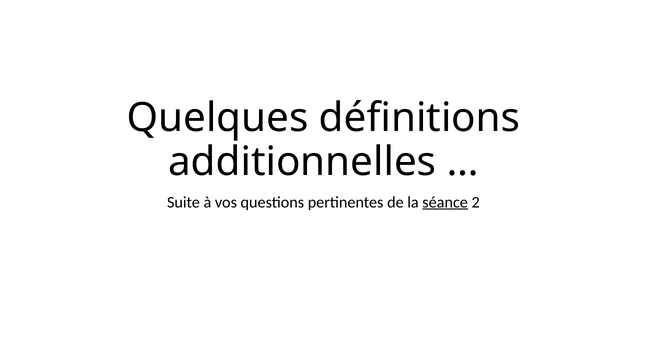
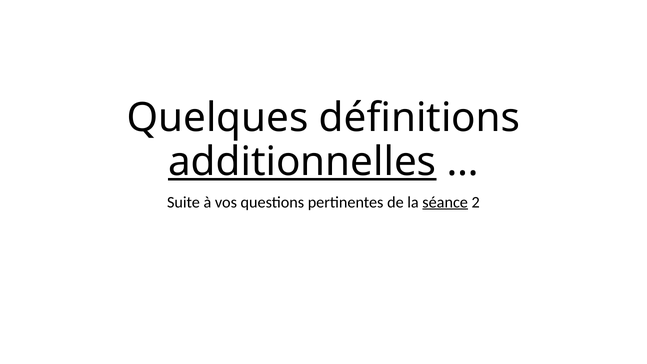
additionnelles underline: none -> present (302, 162)
